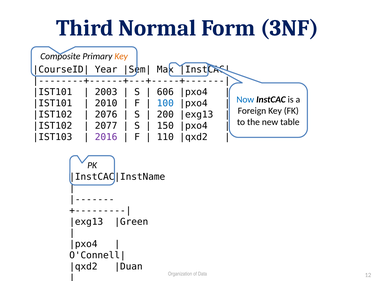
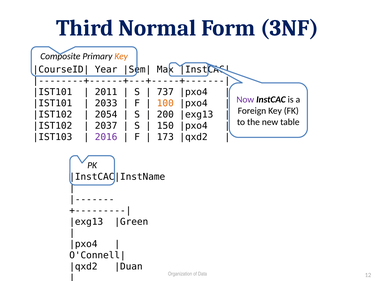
2003: 2003 -> 2011 (106, 92)
606: 606 -> 737 (165, 92)
Now colour: blue -> purple (245, 100)
2010: 2010 -> 2033 (106, 103)
100 colour: blue -> orange (165, 103)
2076: 2076 -> 2054 (106, 115)
2077: 2077 -> 2037 (106, 126)
110: 110 -> 173 (165, 137)
